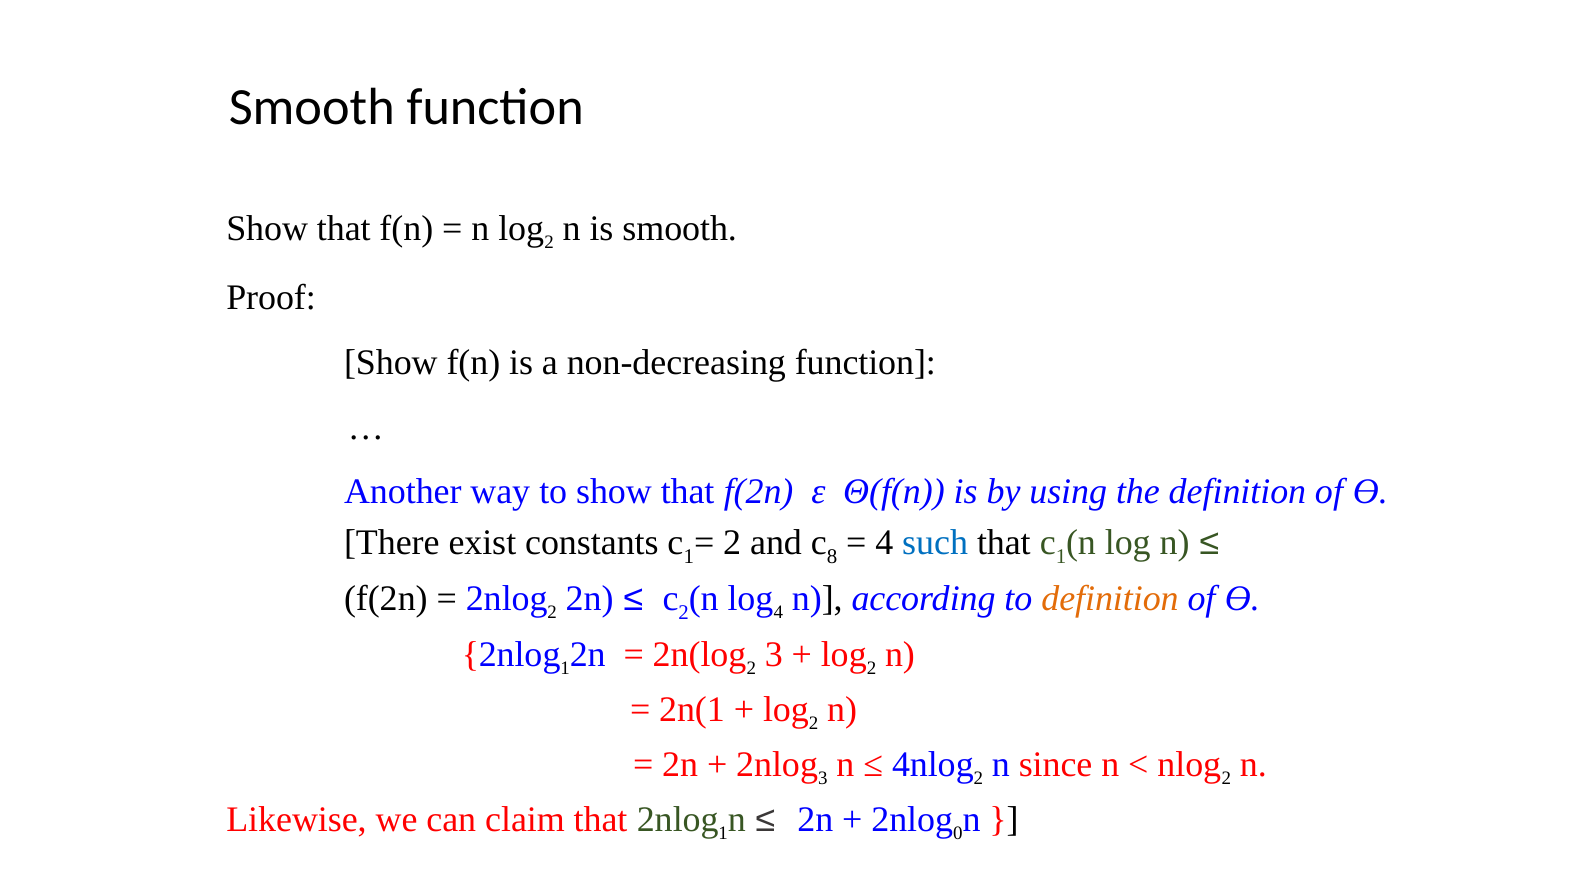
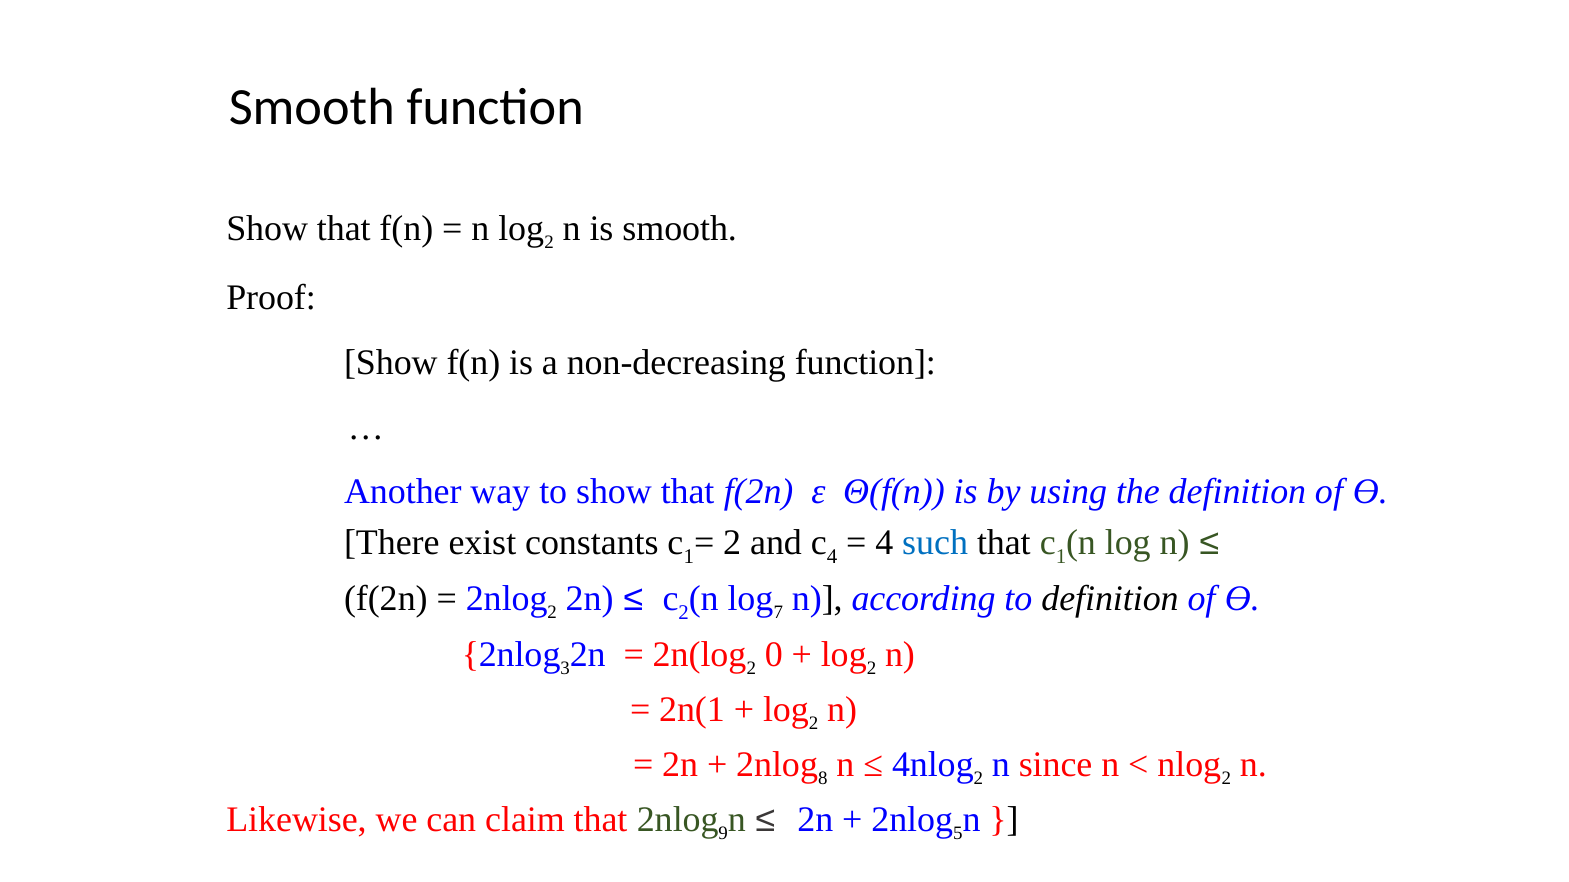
8: 8 -> 4 (832, 557)
log 4: 4 -> 7 (778, 613)
definition colour: orange -> black (1110, 599)
1: 1 -> 3 (565, 669)
2 3: 3 -> 0 (774, 655)
3: 3 -> 8 (823, 779)
1: 1 -> 9 (723, 834)
0: 0 -> 5 (958, 834)
